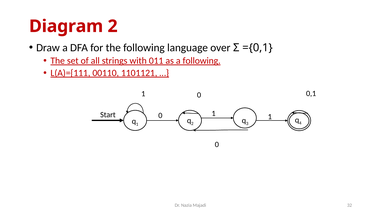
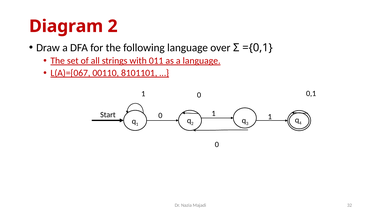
a following: following -> language (202, 61)
L(A)={111: L(A)={111 -> L(A)={067 (70, 73)
1101121: 1101121 -> 8101101 (139, 73)
